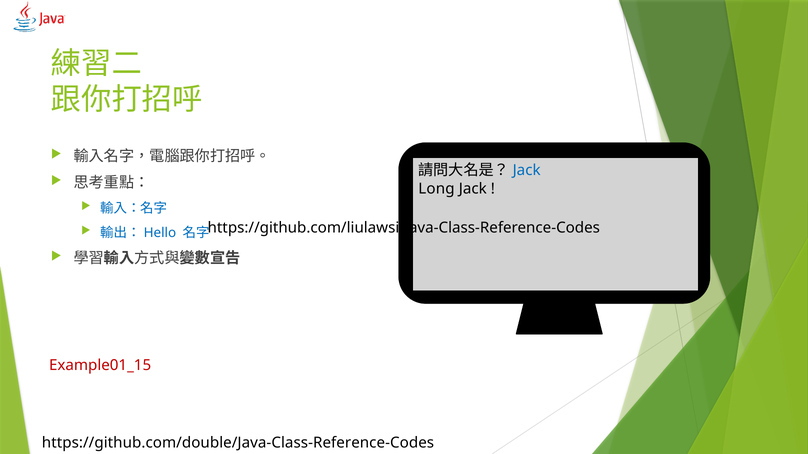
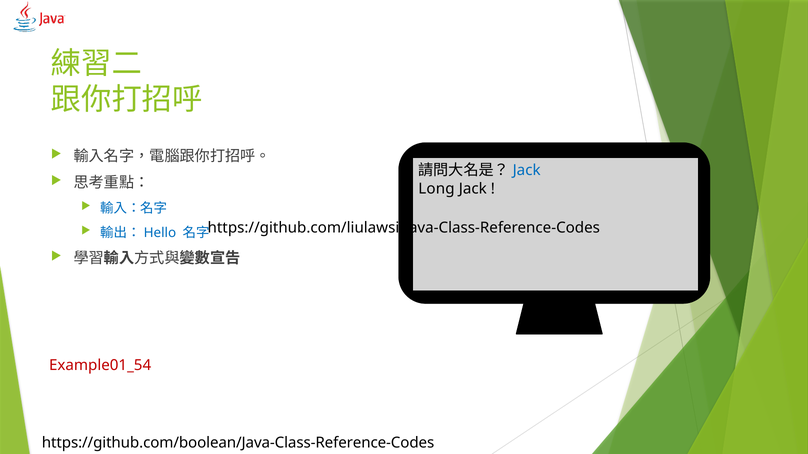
Example01_15: Example01_15 -> Example01_54 (100, 366)
https://github.com/double/Java-Class-Reference-Codes: https://github.com/double/Java-Class-Reference-Codes -> https://github.com/boolean/Java-Class-Reference-Codes (238, 443)
